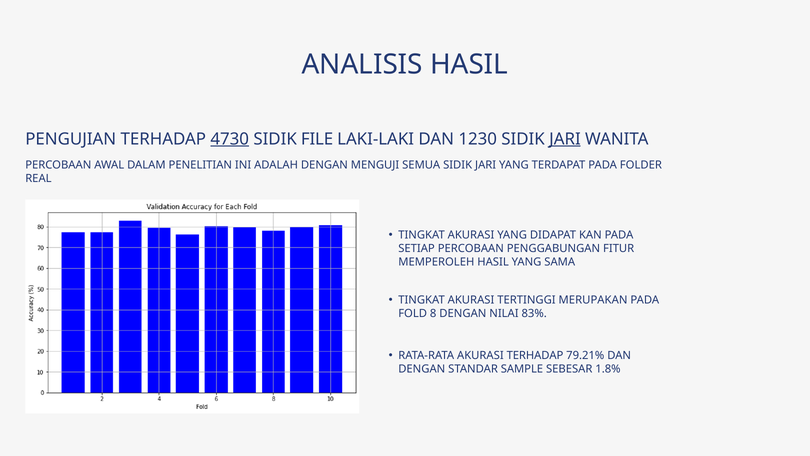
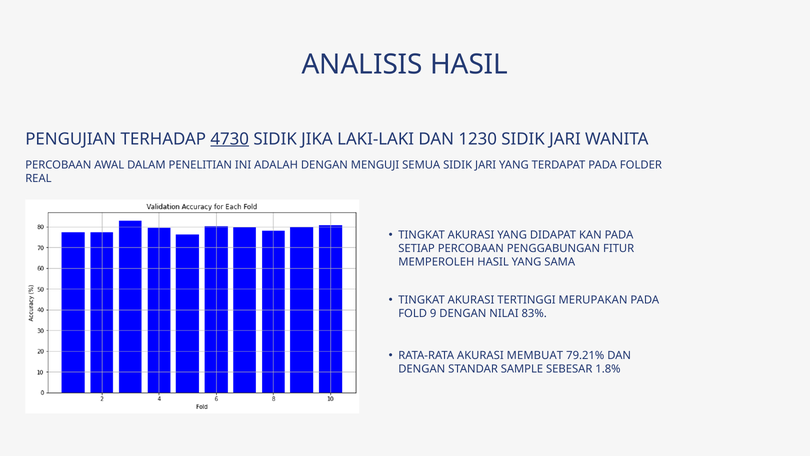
FILE: FILE -> JIKA (317, 139)
JARI underline: present -> none (565, 139)
8: 8 -> 9 (433, 313)
AKURASI TERHADAP: TERHADAP -> MEMBUAT (535, 355)
